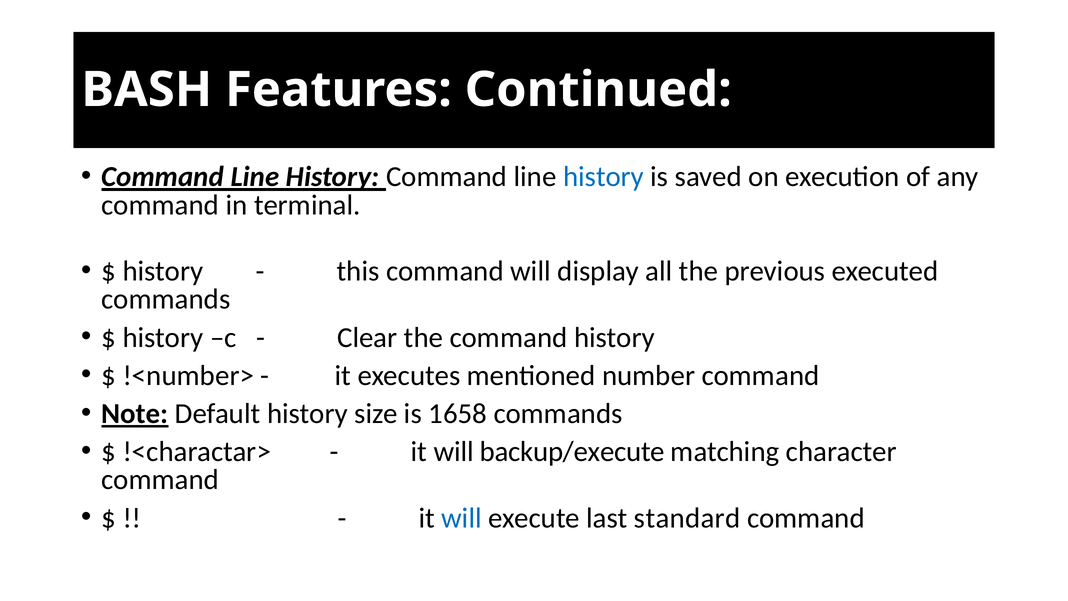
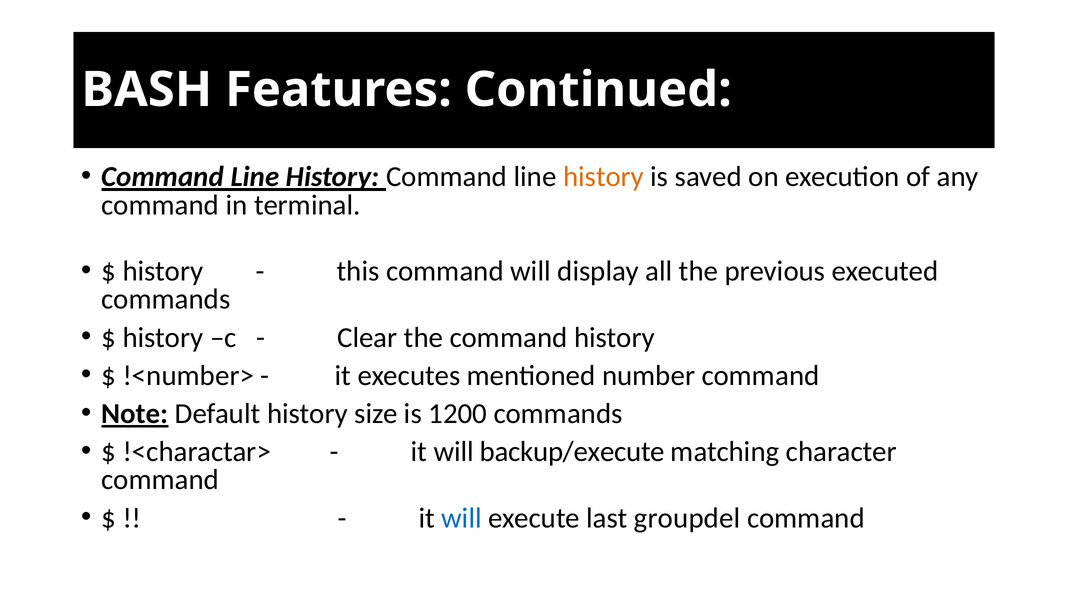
history colour: blue -> orange (603, 177)
1658: 1658 -> 1200 (458, 414)
standard: standard -> groupdel (687, 518)
